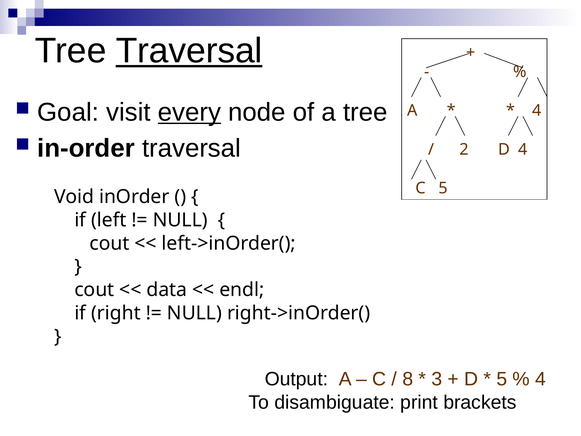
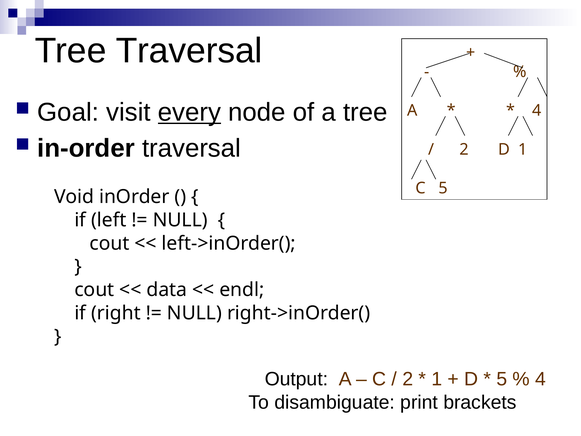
Traversal underline: present -> none (189, 51)
D 4: 4 -> 1 (523, 149)
8: 8 -> 2 (408, 379)
3: 3 -> 1 (437, 379)
